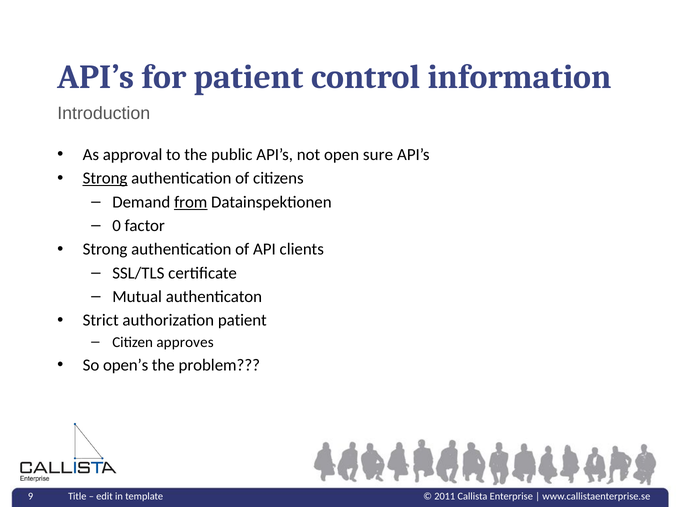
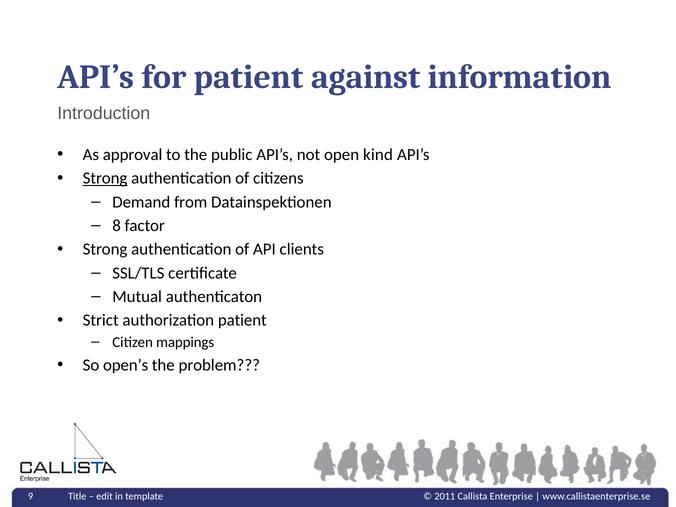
control: control -> against (366, 77)
sure: sure -> kind (378, 155)
from underline: present -> none (191, 202)
0: 0 -> 8 (117, 226)
approves: approves -> mappings (185, 342)
